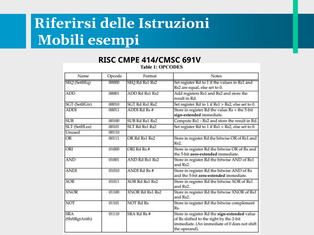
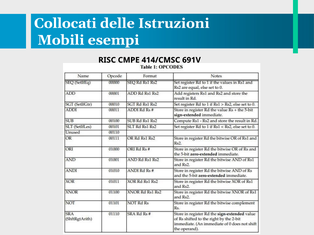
Riferirsi: Riferirsi -> Collocati (65, 23)
